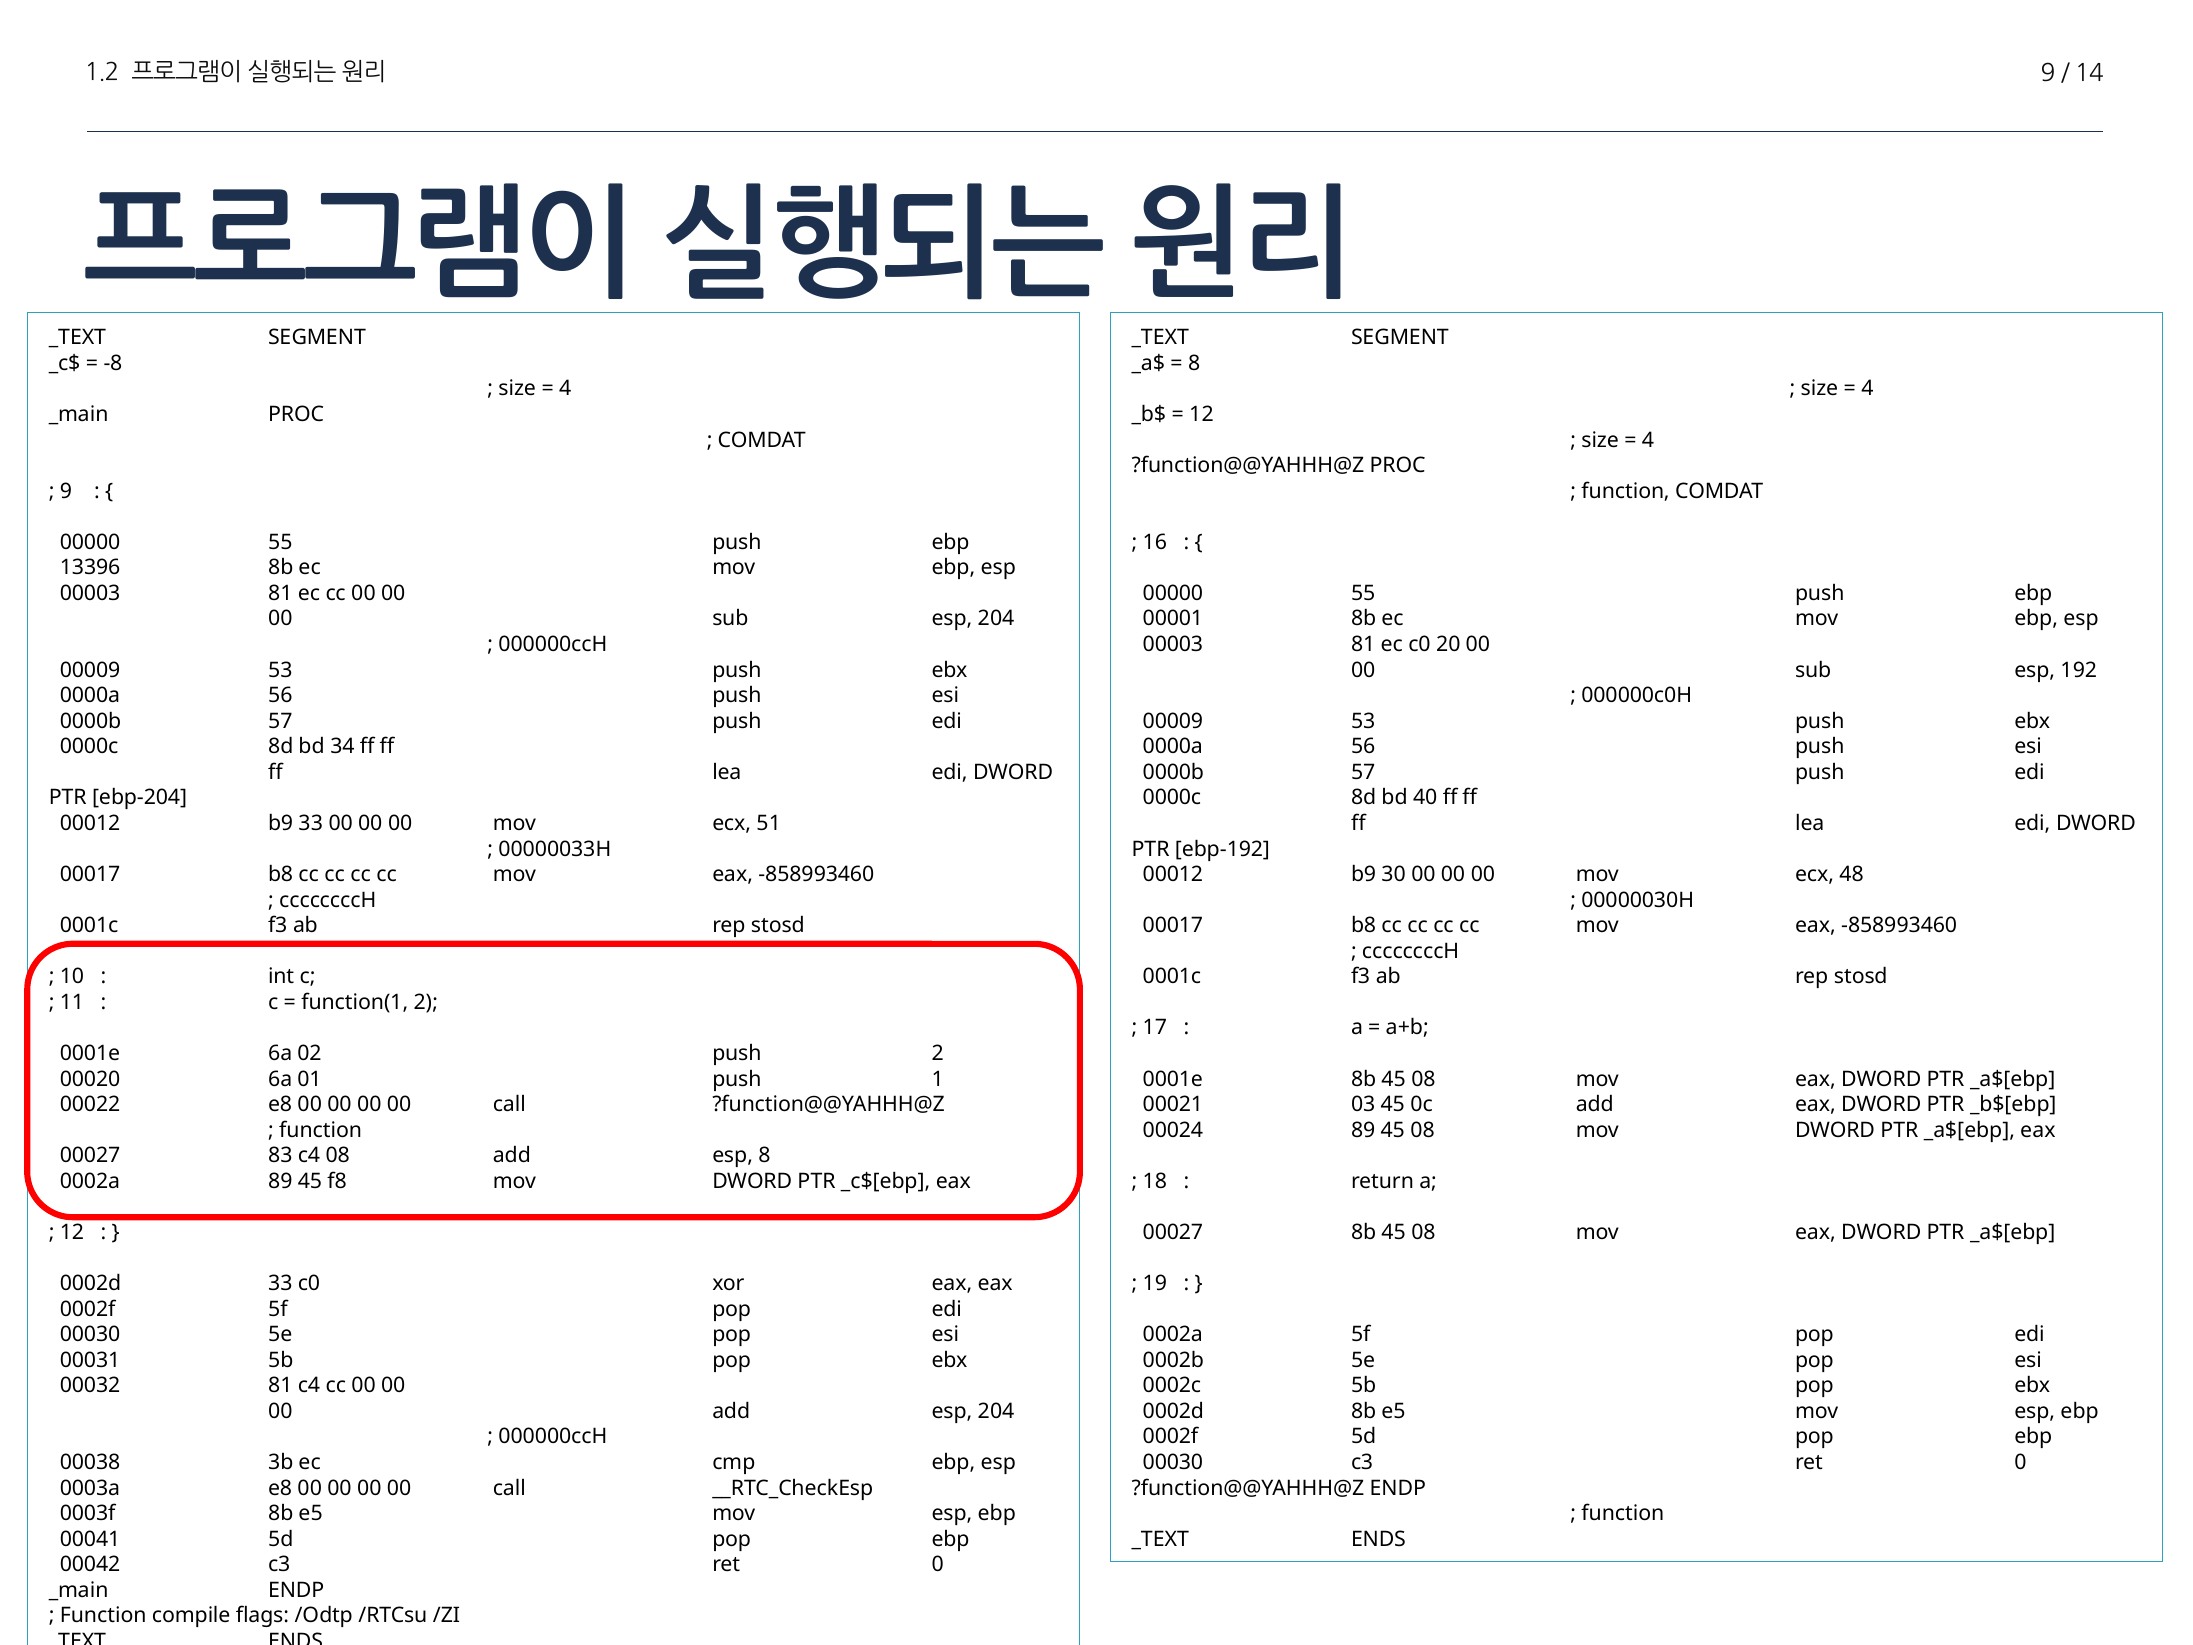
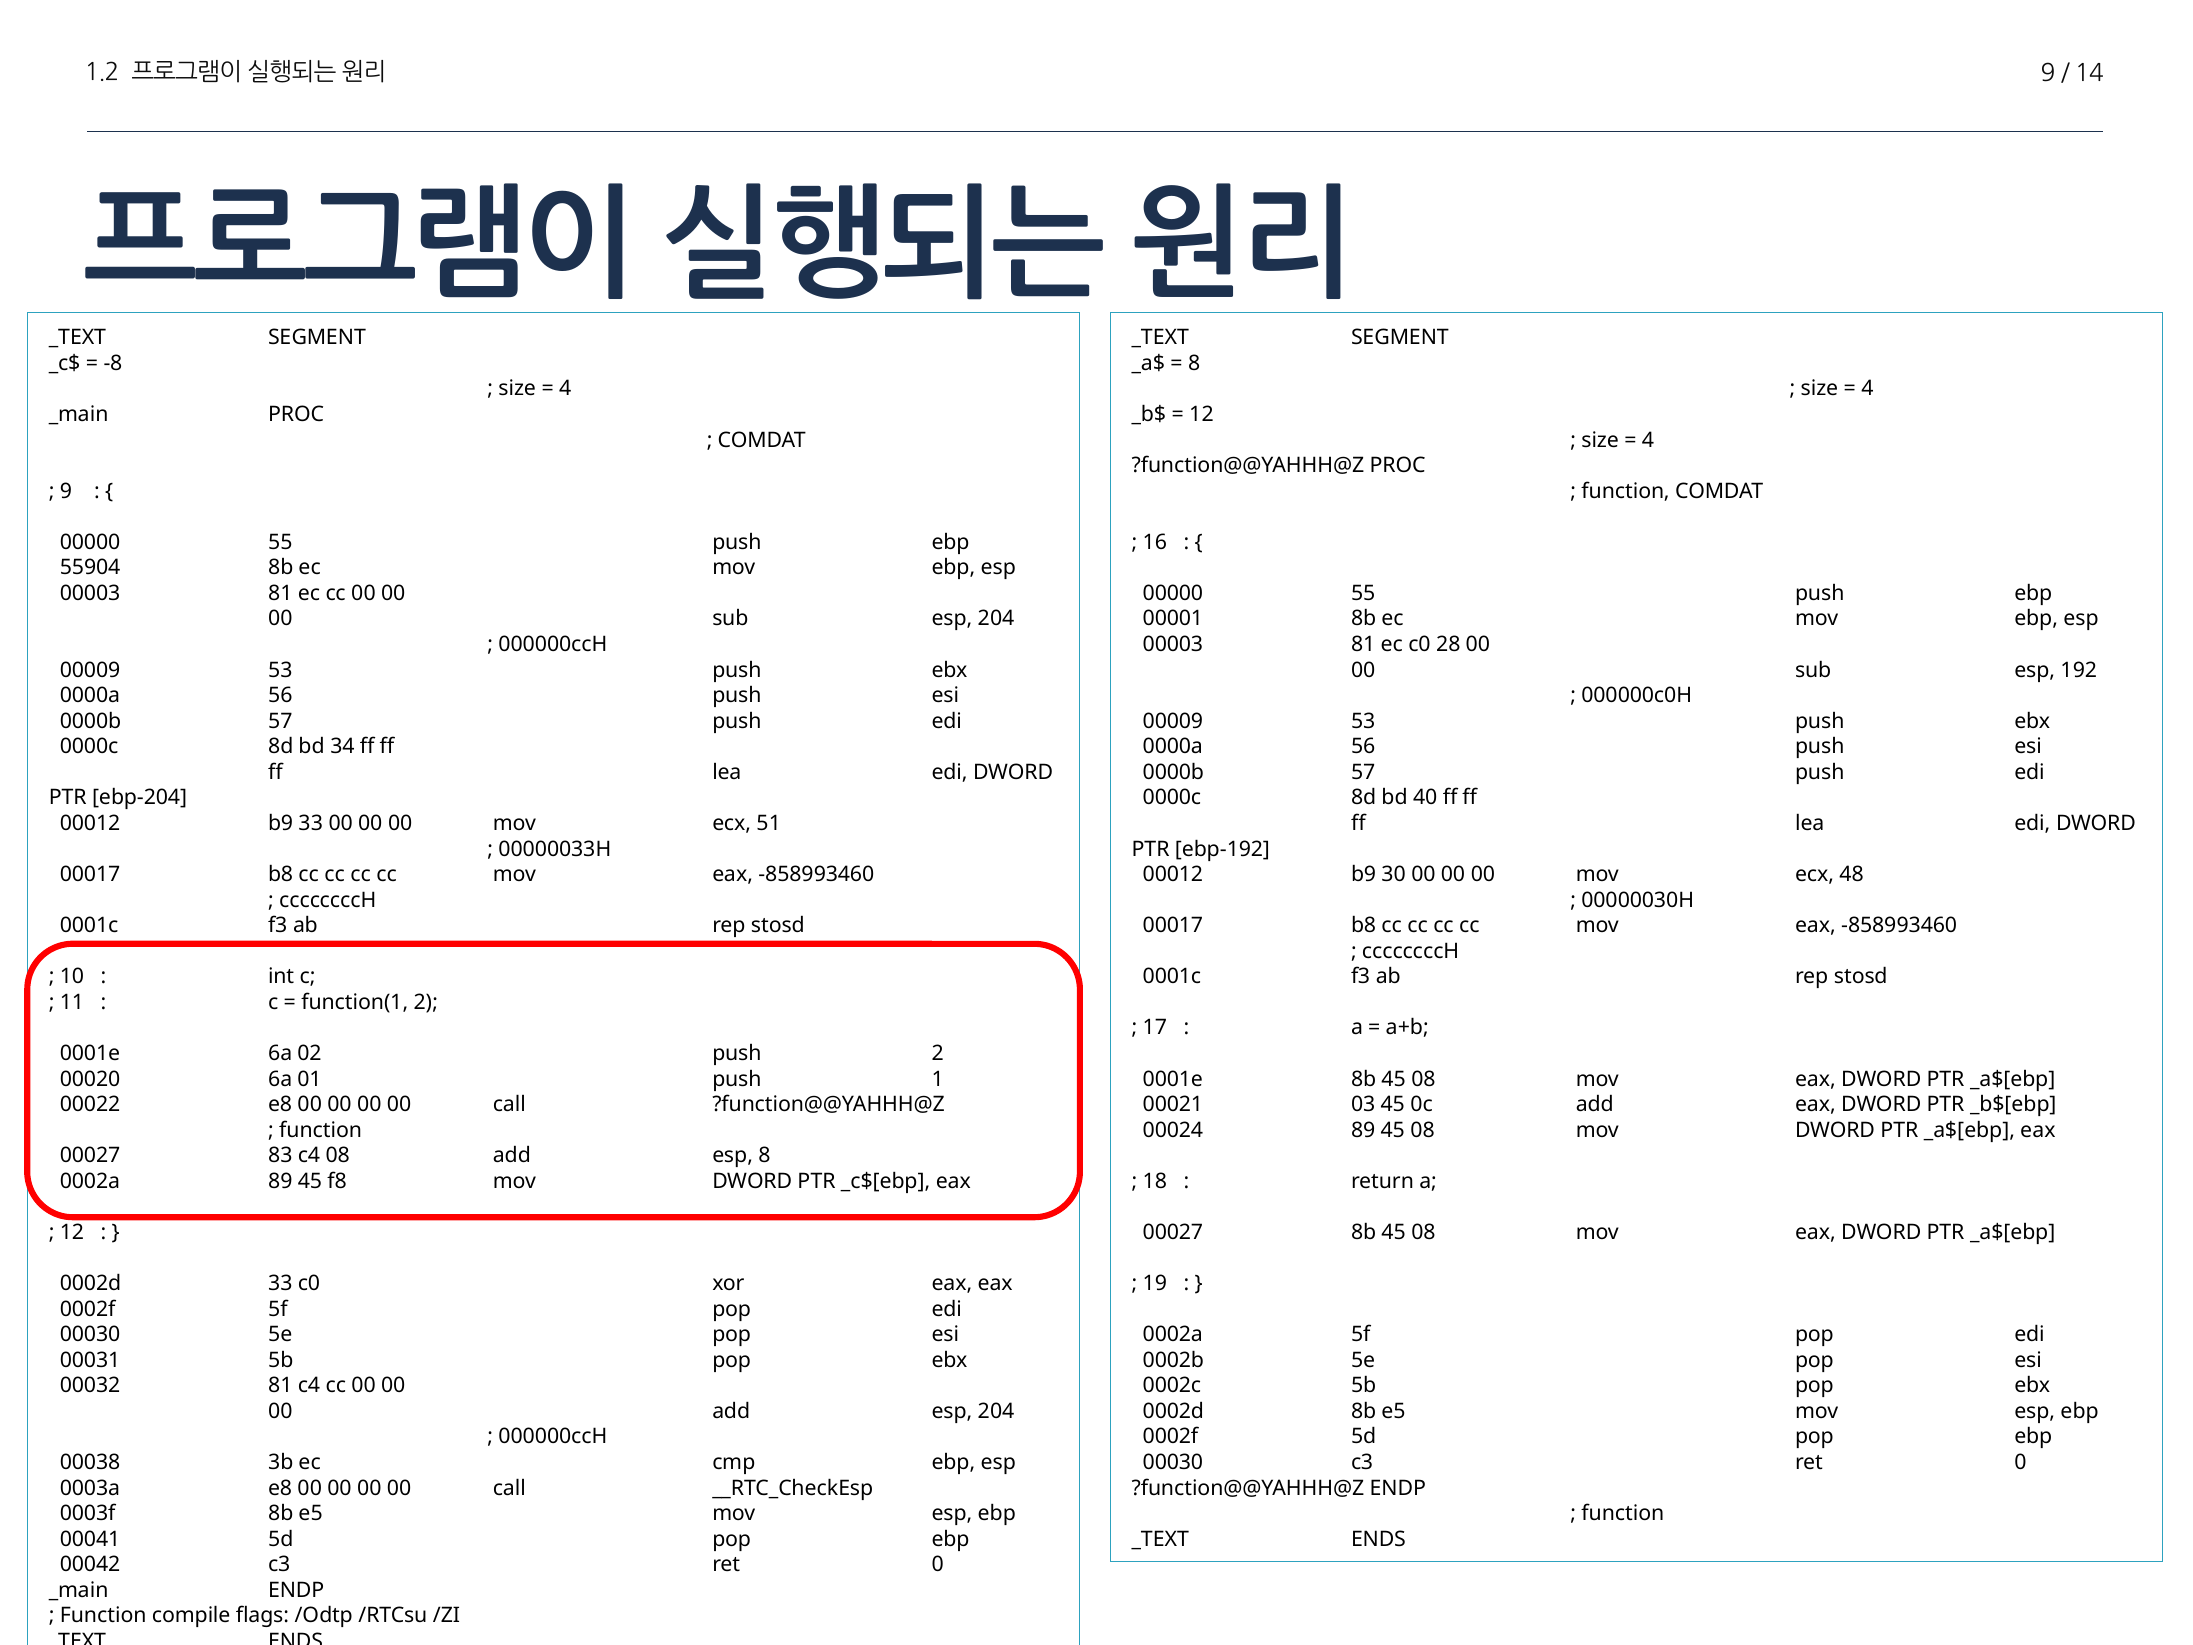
13396: 13396 -> 55904 (90, 568)
20: 20 -> 28 (1448, 644)
